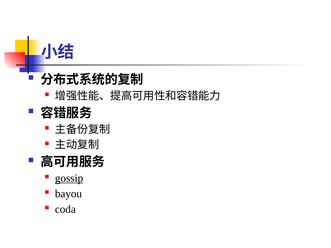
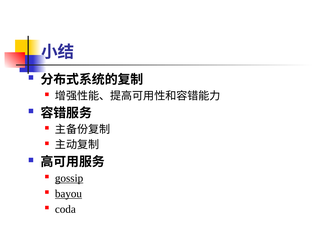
bayou underline: none -> present (68, 194)
